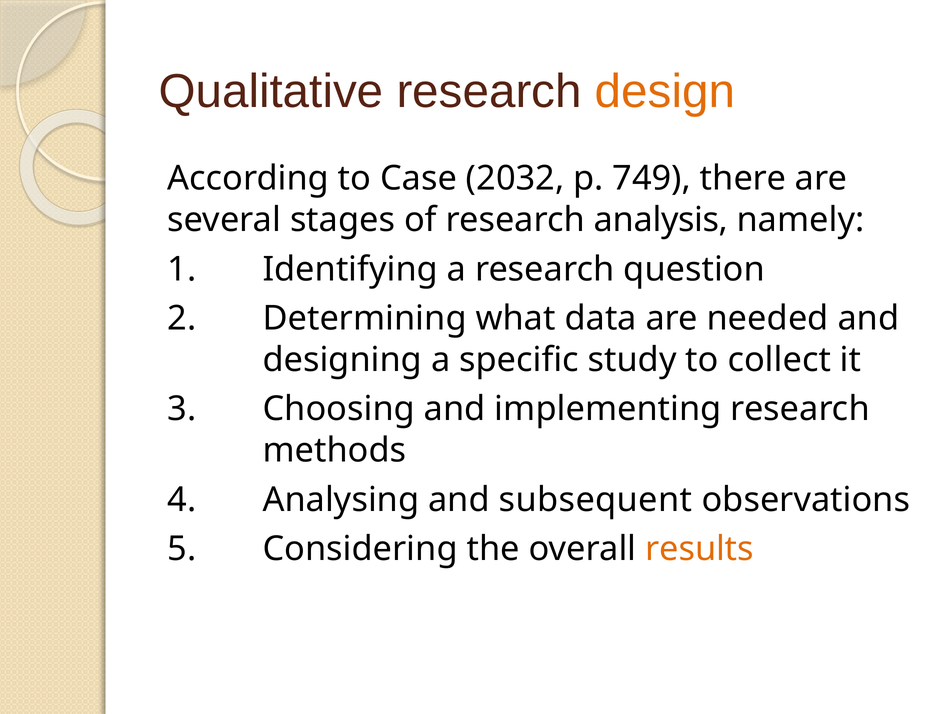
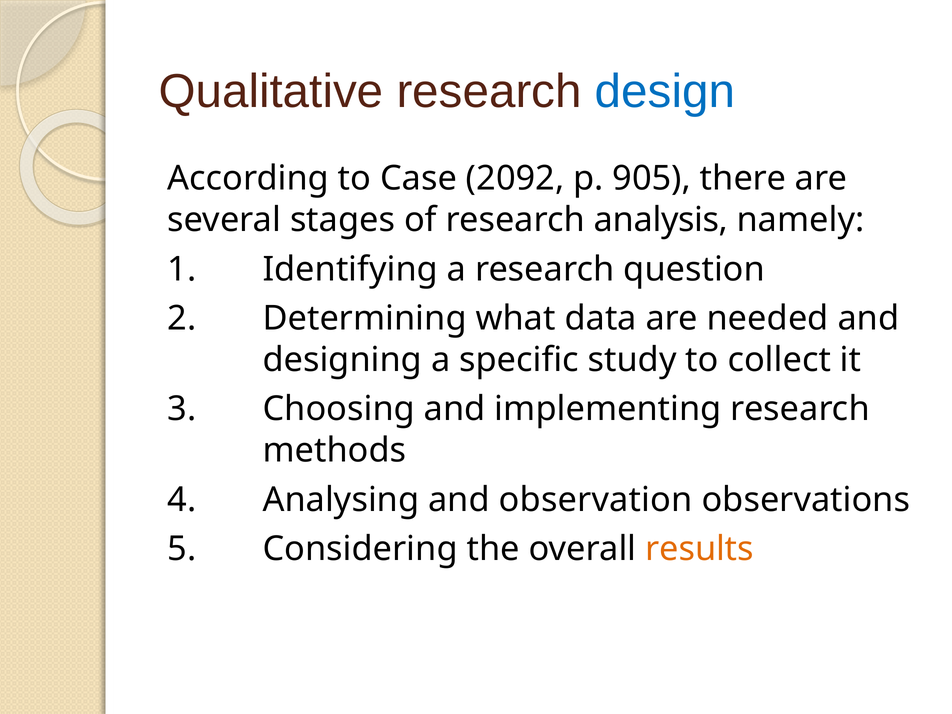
design colour: orange -> blue (665, 91)
2032: 2032 -> 2092 (515, 179)
749: 749 -> 905 (652, 179)
subsequent: subsequent -> observation (596, 500)
